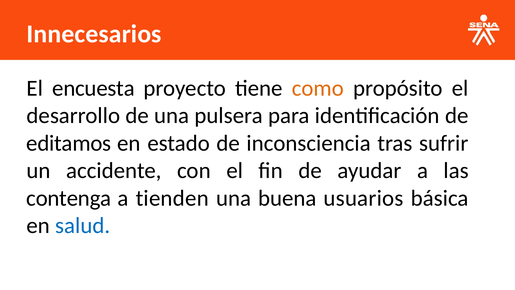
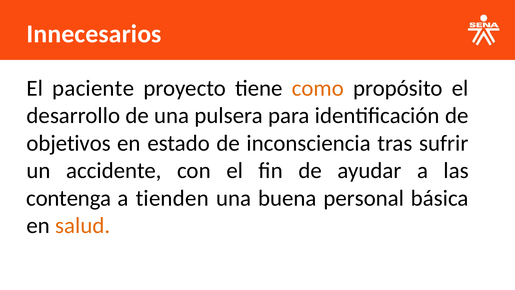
encuesta: encuesta -> paciente (93, 88)
editamos: editamos -> objetivos (69, 143)
usuarios: usuarios -> personal (364, 198)
salud colour: blue -> orange (83, 225)
